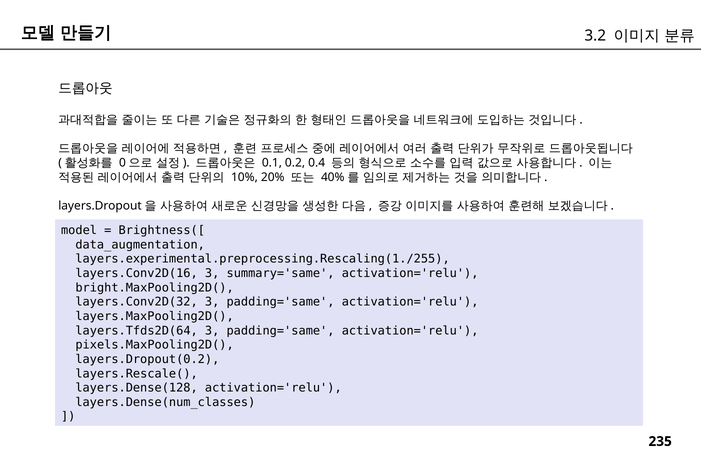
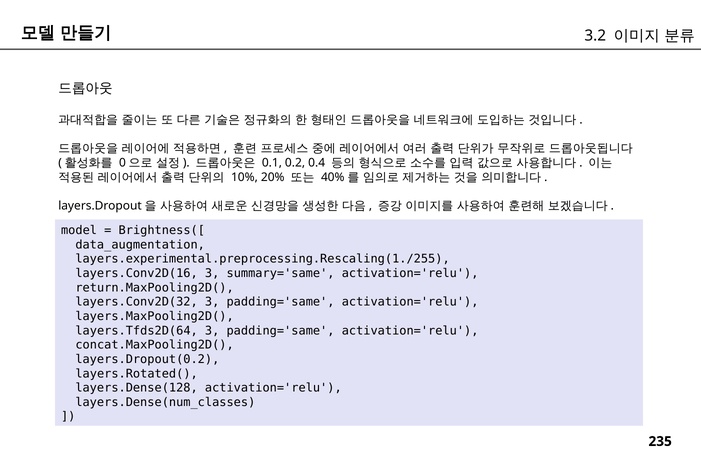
bright.MaxPooling2D(: bright.MaxPooling2D( -> return.MaxPooling2D( (155, 288)
pixels.MaxPooling2D(: pixels.MaxPooling2D( -> concat.MaxPooling2D( (155, 345)
layers.Rescale(: layers.Rescale( -> layers.Rotated( (137, 374)
